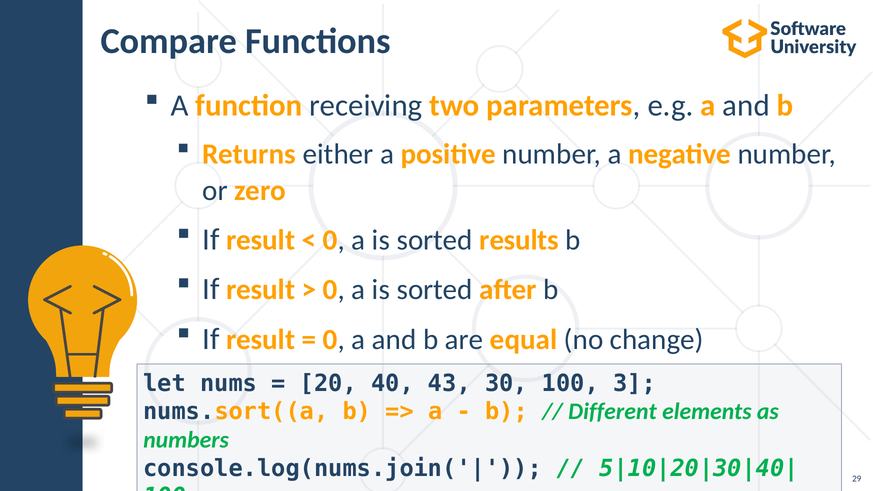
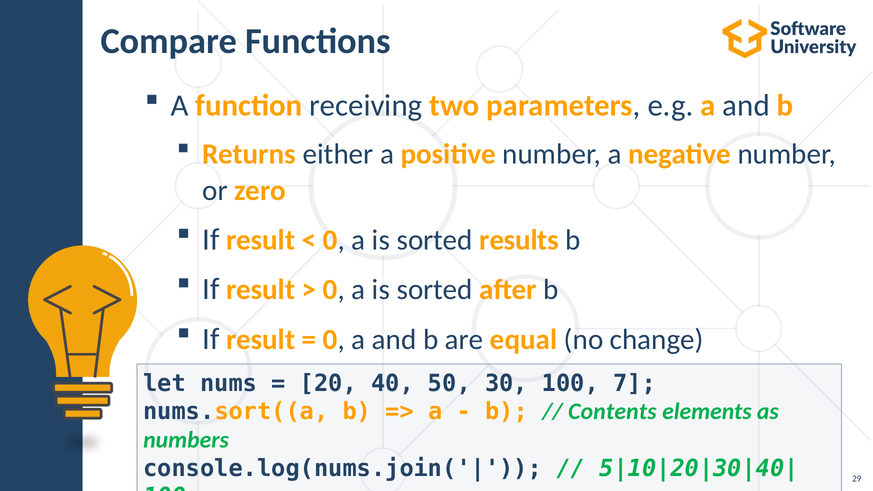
43: 43 -> 50 (449, 383)
3: 3 -> 7 (635, 383)
Different: Different -> Contents (612, 412)
